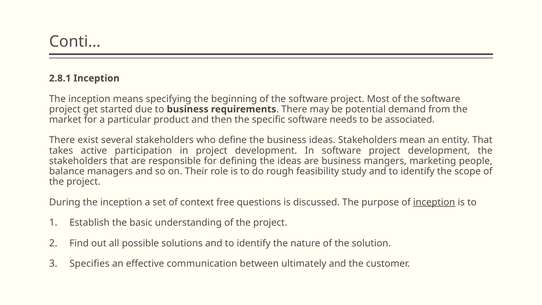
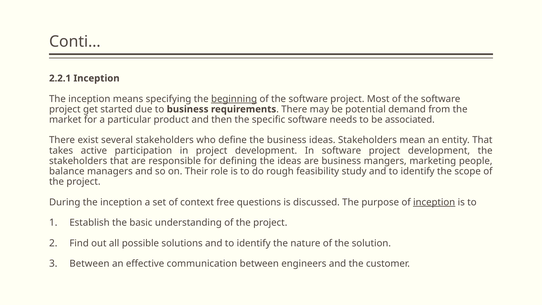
2.8.1: 2.8.1 -> 2.2.1 (60, 78)
beginning underline: none -> present (234, 99)
Specifies: Specifies -> Between (89, 264)
ultimately: ultimately -> engineers (304, 264)
